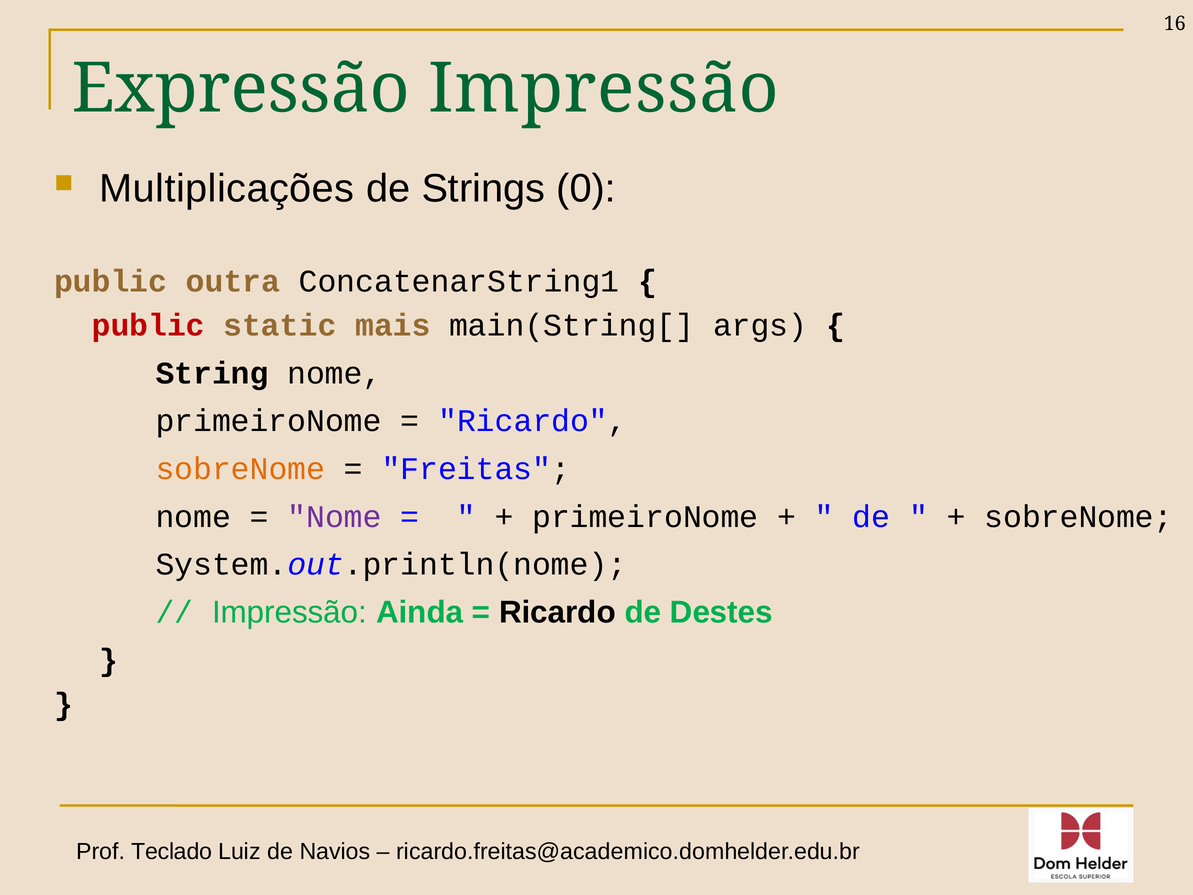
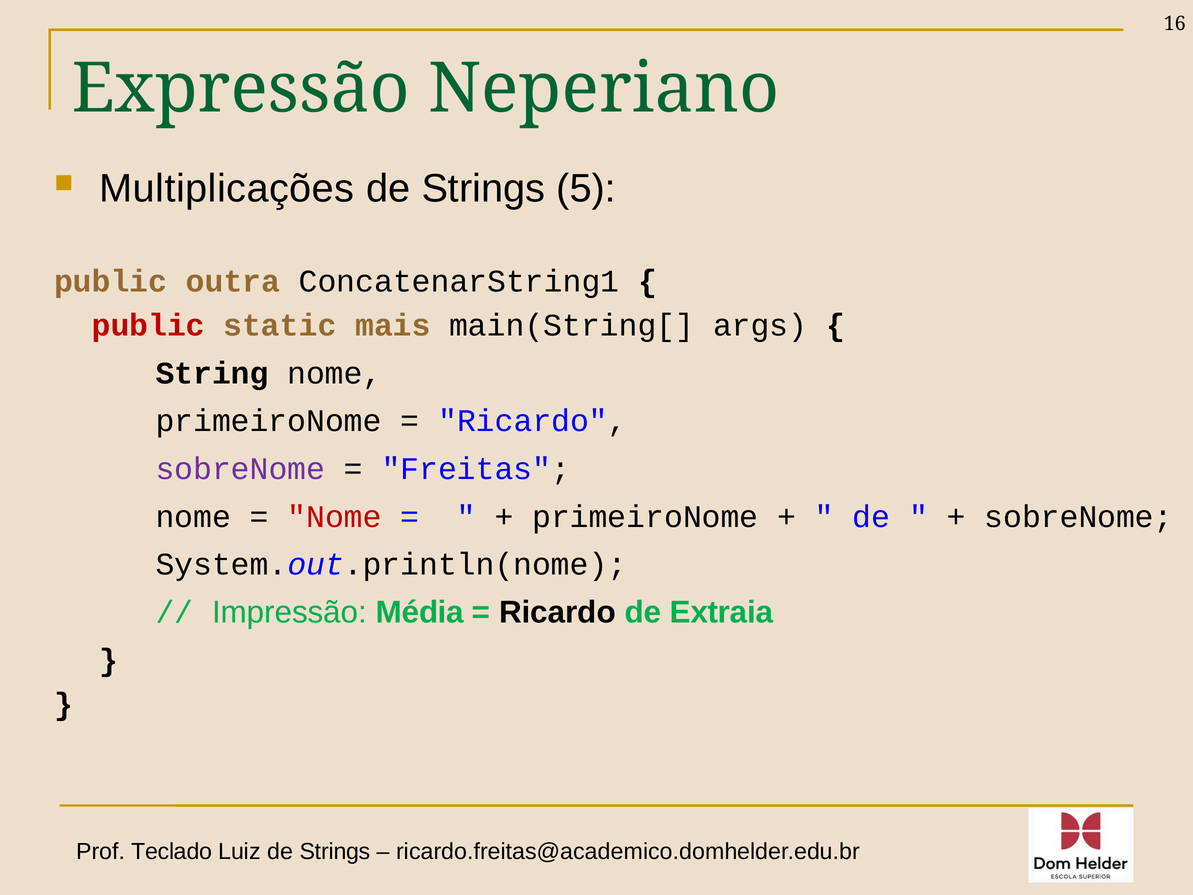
Expressão Impressão: Impressão -> Neperiano (604, 89)
0: 0 -> 5 (586, 189)
sobreNome colour: orange -> purple (240, 469)
Nome colour: purple -> red (335, 517)
Ainda: Ainda -> Média (420, 612)
Destes: Destes -> Extraia (721, 612)
Navios: Navios -> Strings (335, 851)
